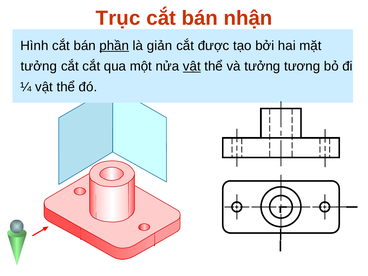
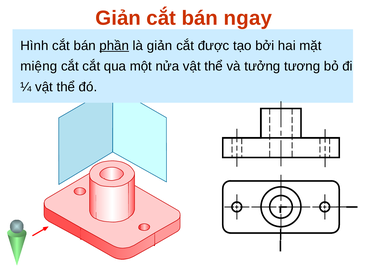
Trục: Trục -> Giản (118, 18)
nhận: nhận -> ngay (248, 18)
tưởng: tưởng -> miệng (39, 66)
vật underline: present -> none (192, 66)
